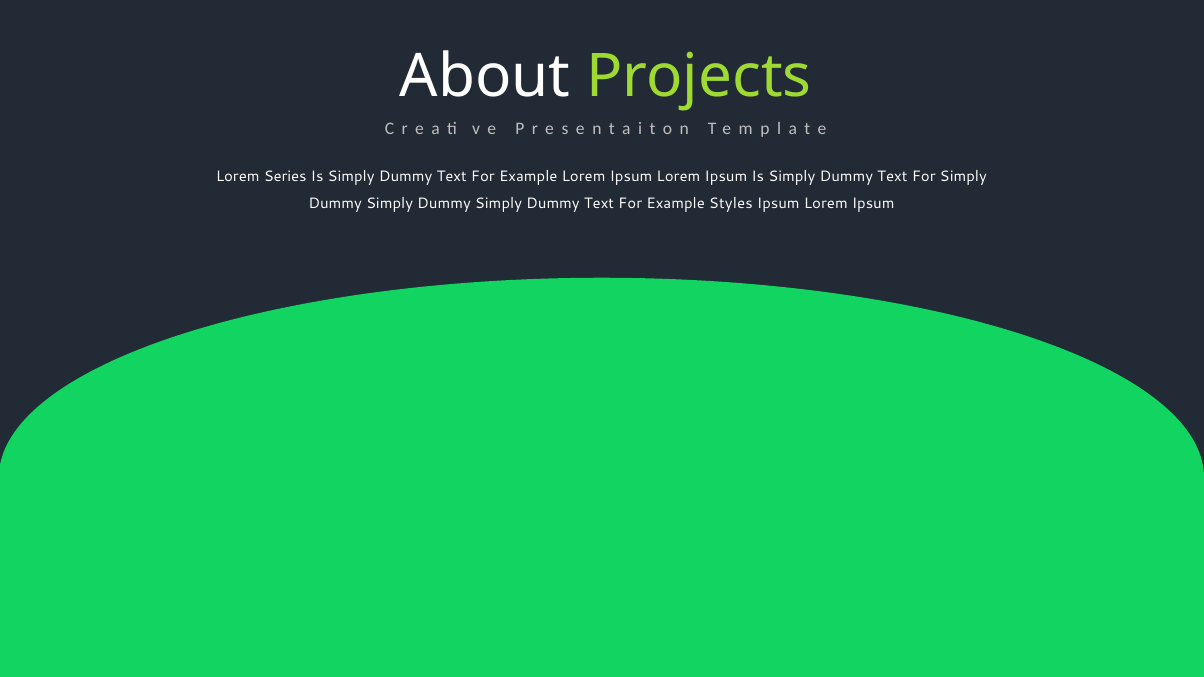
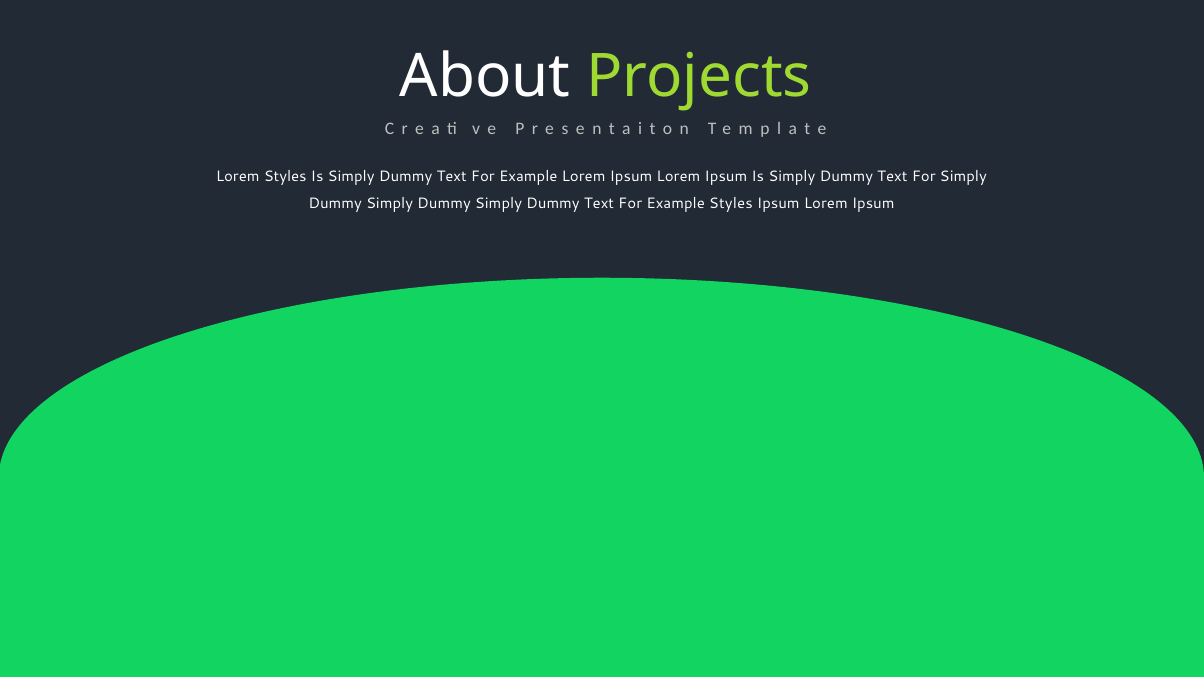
Lorem Series: Series -> Styles (285, 177)
